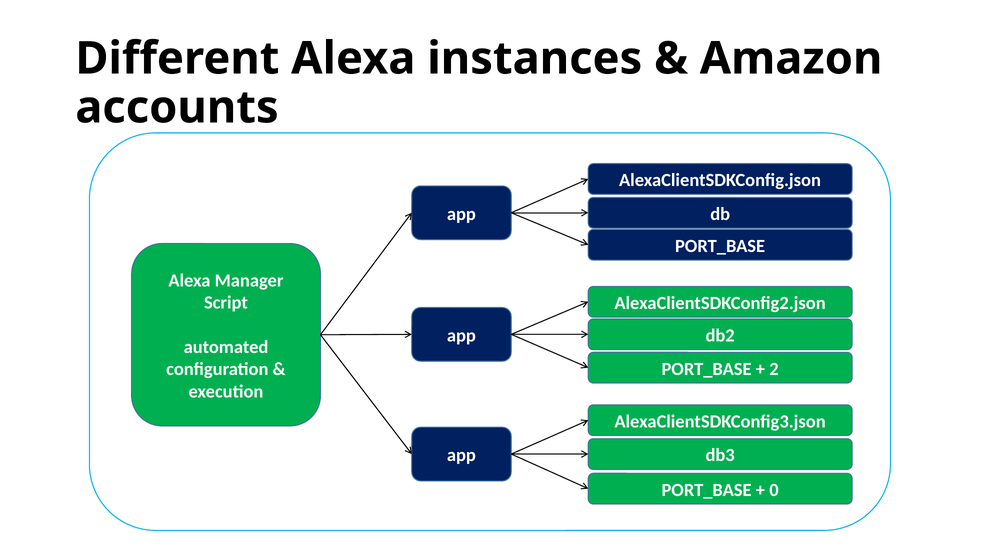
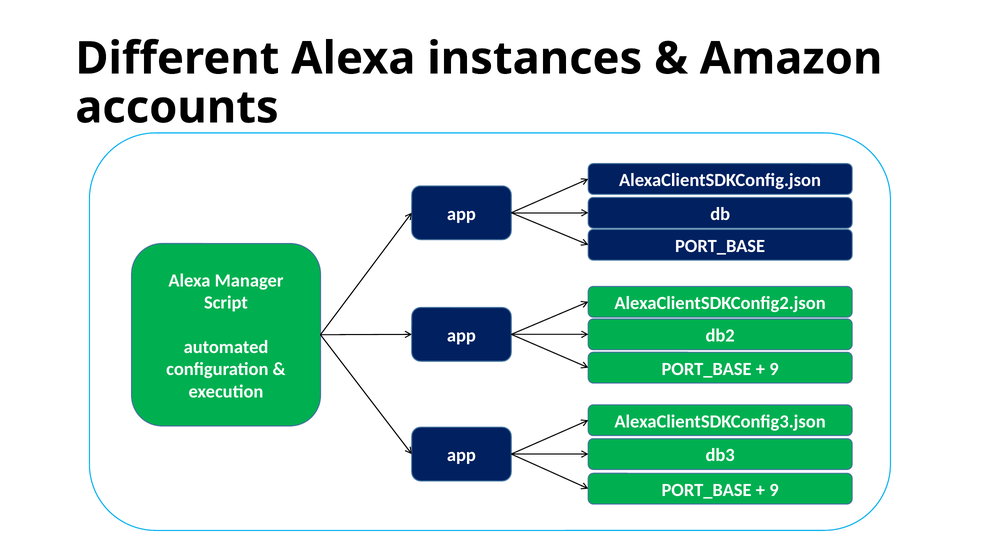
2: 2 -> 9 (774, 369)
0: 0 -> 9 (774, 490)
